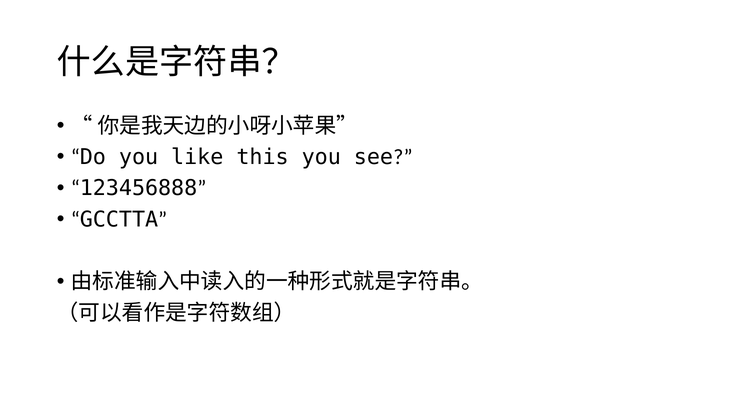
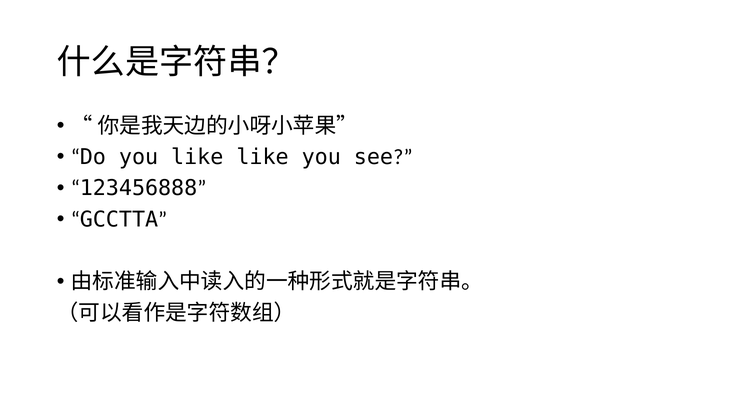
like this: this -> like (263, 157)
